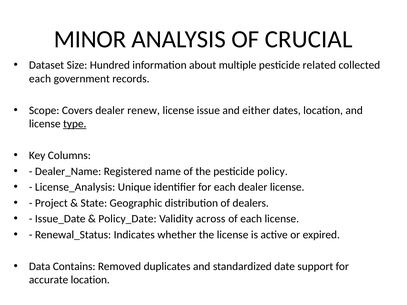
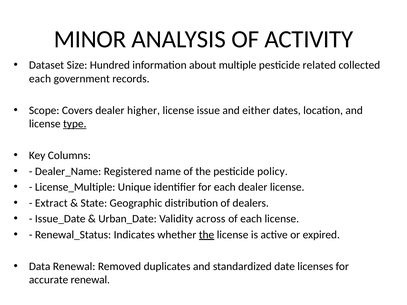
CRUCIAL: CRUCIAL -> ACTIVITY (309, 39)
renew: renew -> higher (144, 110)
License_Analysis: License_Analysis -> License_Multiple (75, 187)
Project: Project -> Extract (51, 203)
Policy_Date: Policy_Date -> Urban_Date (128, 219)
the underline: none -> present (207, 235)
Data Contains: Contains -> Renewal (74, 266)
support: support -> licenses (315, 266)
accurate location: location -> renewal (90, 280)
